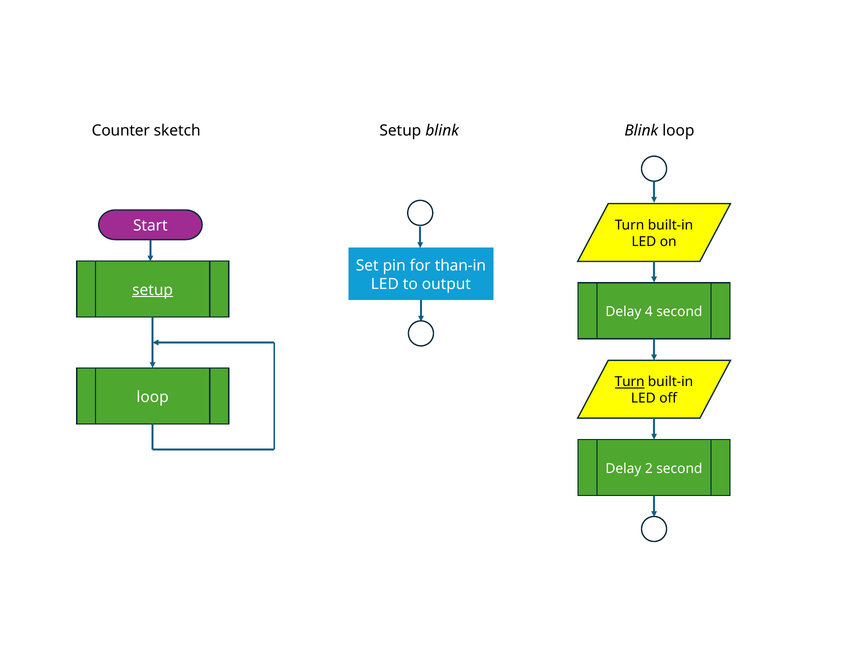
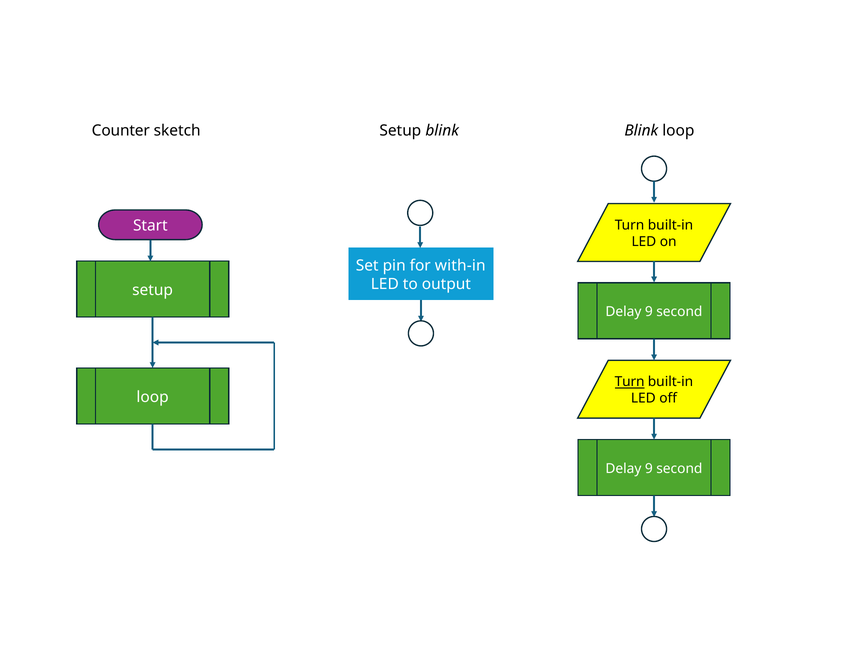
than-in: than-in -> with-in (460, 266)
setup underline: present -> none (153, 290)
4: 4 -> 9 (649, 312)
2: 2 -> 9 (649, 469)
